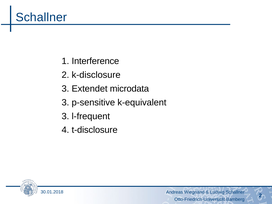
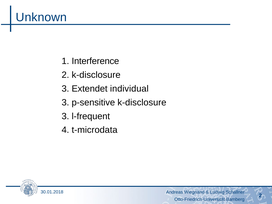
Schallner: Schallner -> Unknown (41, 17)
microdata: microdata -> individual (129, 89)
p-sensitive k-equivalent: k-equivalent -> k-disclosure (142, 102)
t-disclosure: t-disclosure -> t-microdata (95, 130)
